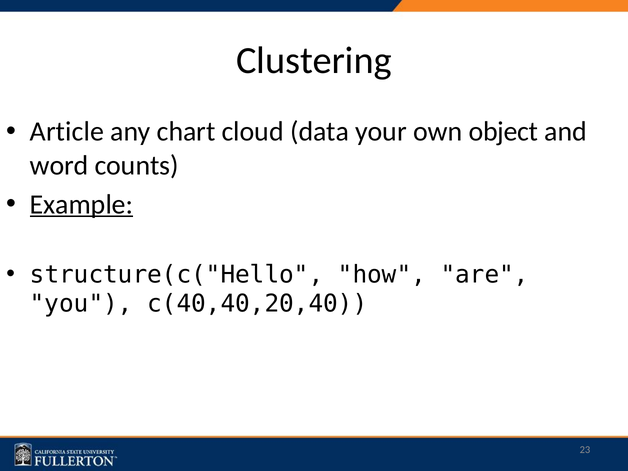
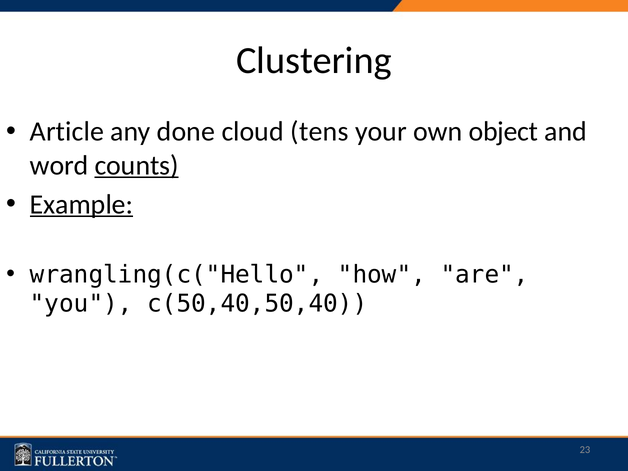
chart: chart -> done (186, 132)
data: data -> tens (319, 132)
counts underline: none -> present (137, 165)
structure(c("Hello: structure(c("Hello -> wrangling(c("Hello (177, 275)
c(40,40,20,40: c(40,40,20,40 -> c(50,40,50,40 (257, 304)
